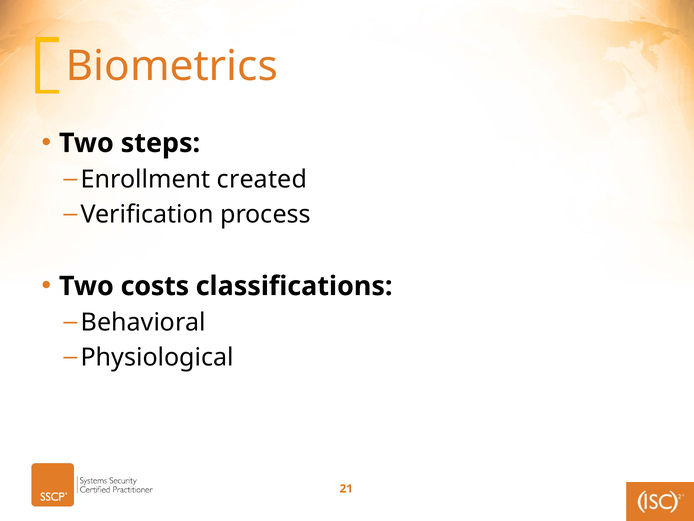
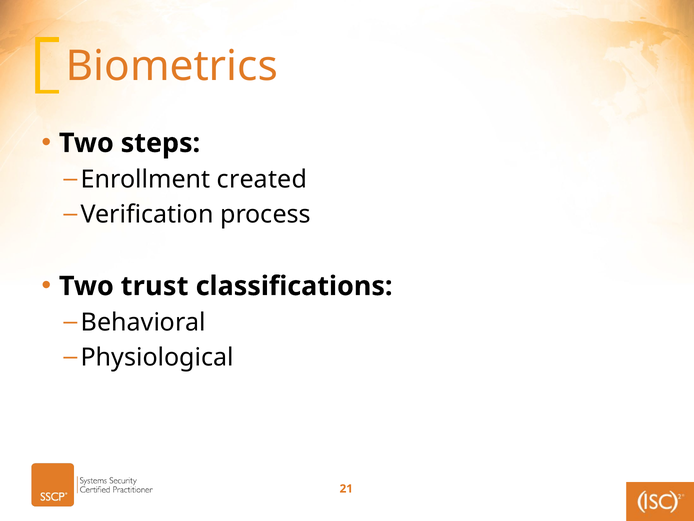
costs: costs -> trust (155, 286)
